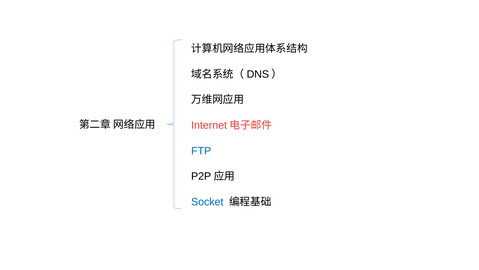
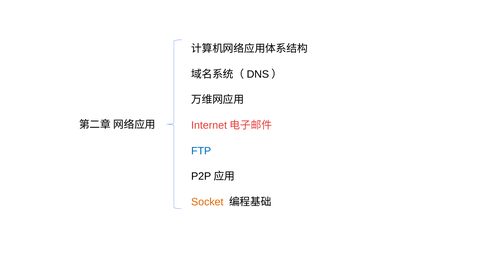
Socket colour: blue -> orange (207, 202)
